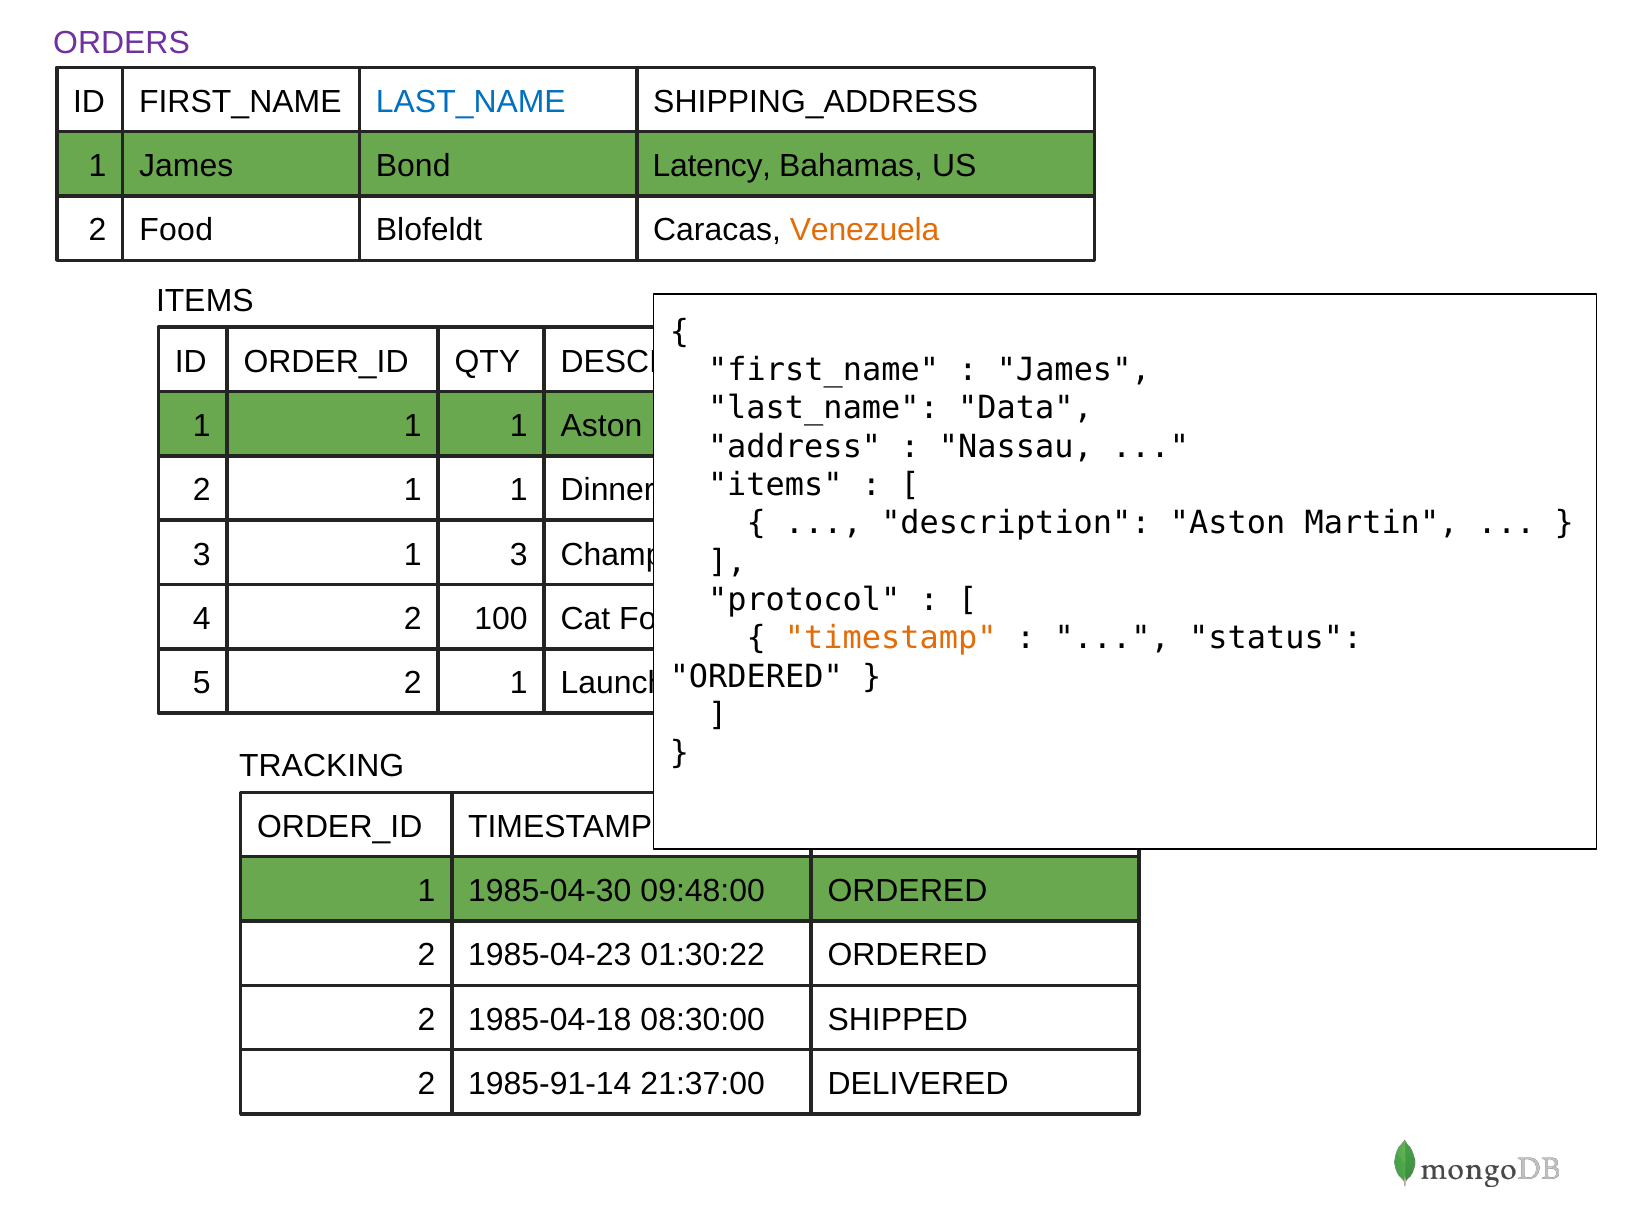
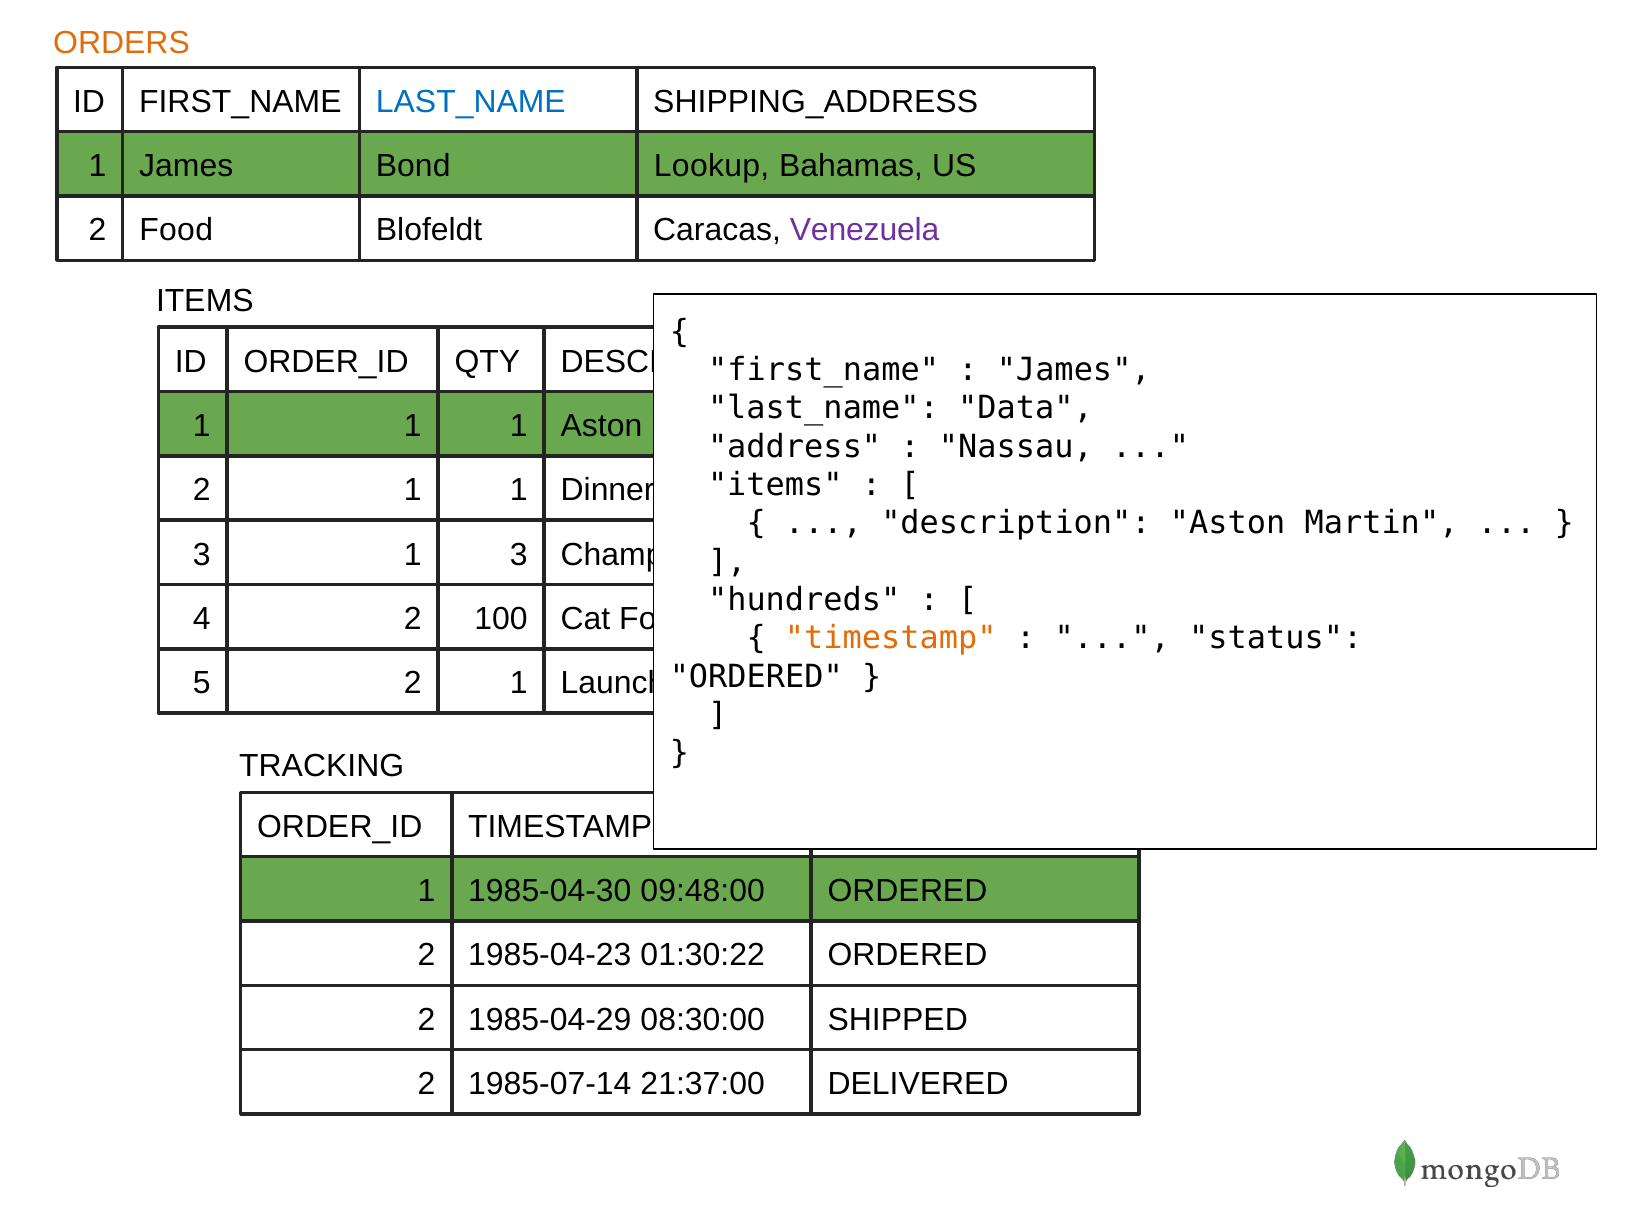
ORDERS colour: purple -> orange (121, 43)
Latency: Latency -> Lookup (712, 166)
Venezuela colour: orange -> purple (865, 230)
protocol: protocol -> hundreds (804, 600)
1985-04-18: 1985-04-18 -> 1985-04-29 (550, 1019)
1985-91-14: 1985-91-14 -> 1985-07-14 (550, 1084)
